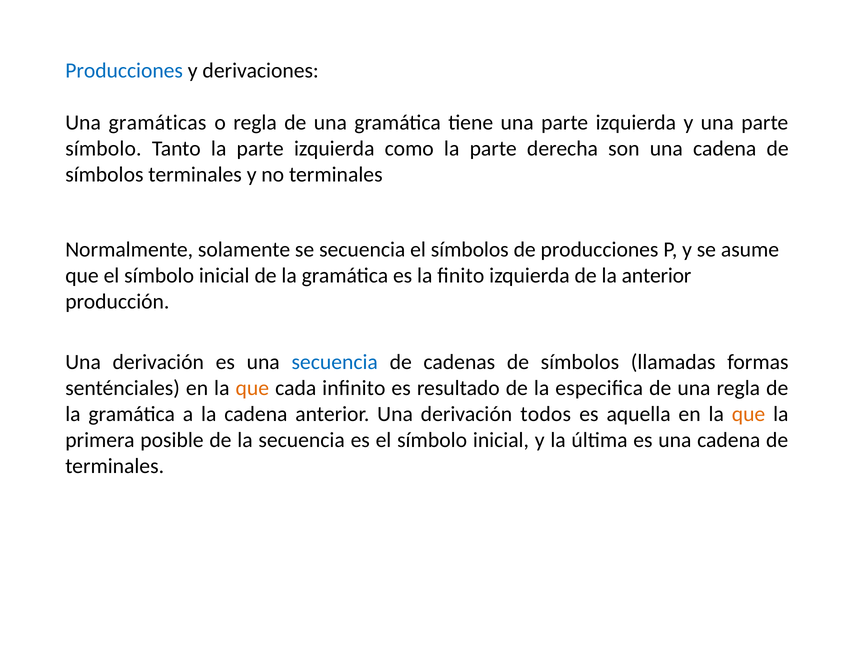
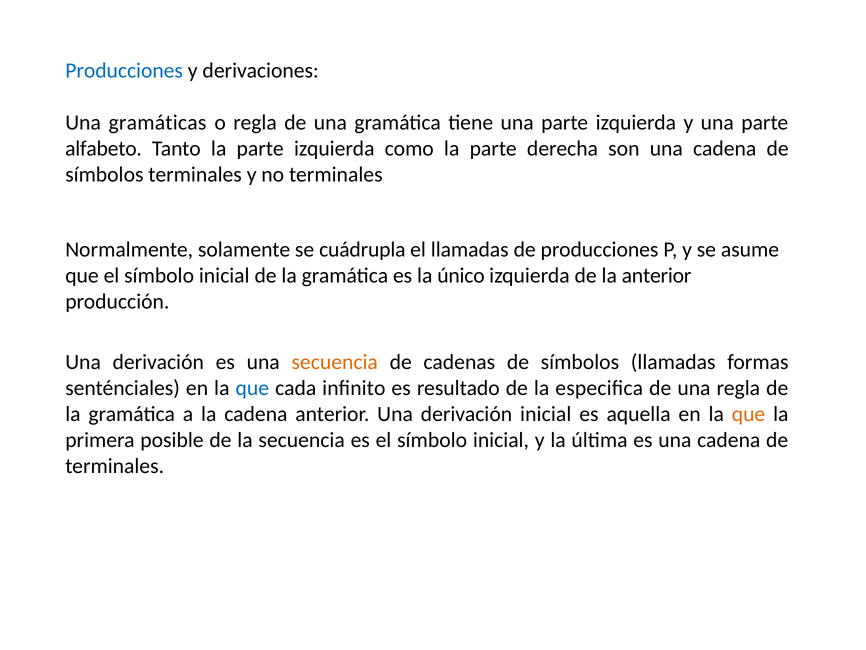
símbolo: símbolo -> alfabeto (104, 148)
se secuencia: secuencia -> cuádrupla (362, 250)
el símbolos: símbolos -> llamadas (470, 250)
ﬁnito: ﬁnito -> único (461, 276)
secuencia colour: blue -> orange (335, 362)
que colour: orange -> blue (252, 388)
derivación todos: todos -> inicial (546, 414)
